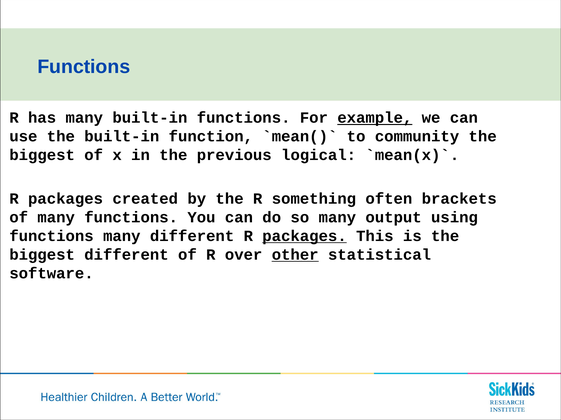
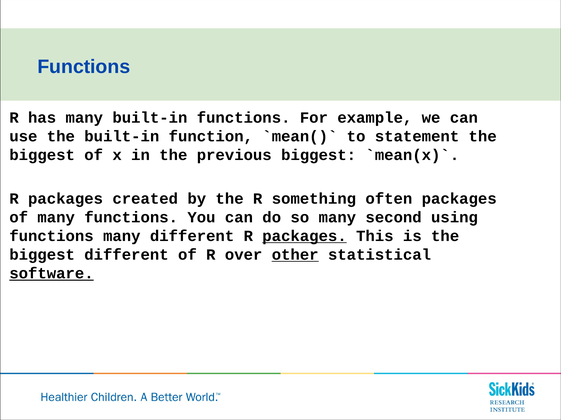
example underline: present -> none (375, 118)
community: community -> statement (417, 137)
previous logical: logical -> biggest (319, 155)
often brackets: brackets -> packages (459, 199)
output: output -> second (394, 218)
software underline: none -> present (51, 274)
